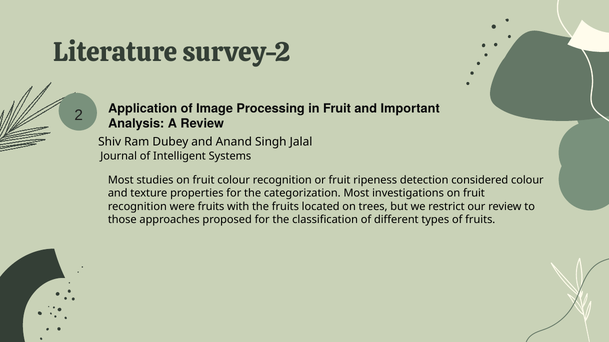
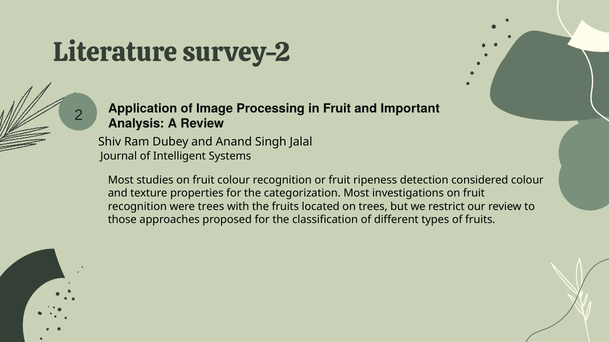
were fruits: fruits -> trees (211, 207)
